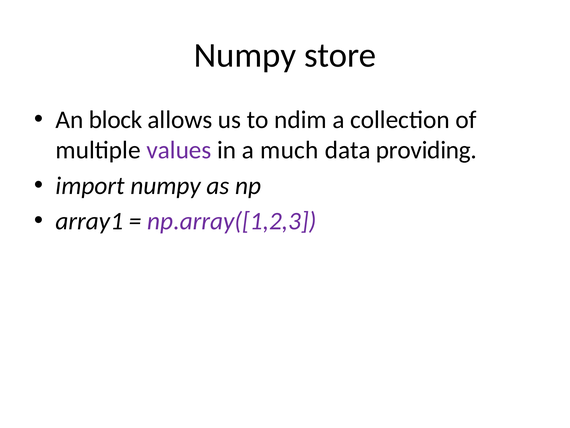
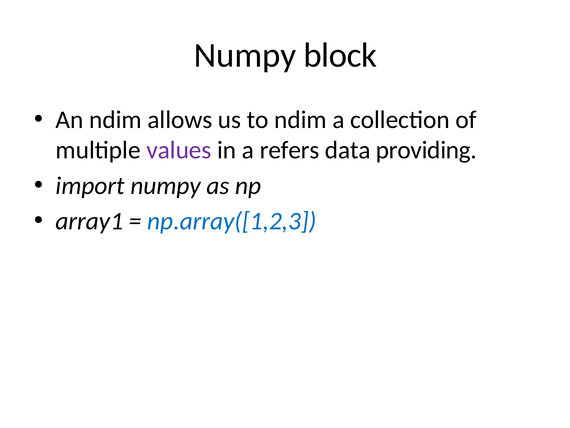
store: store -> block (340, 55)
An block: block -> ndim (116, 120)
much: much -> refers (290, 150)
np.array([1,2,3 colour: purple -> blue (232, 221)
